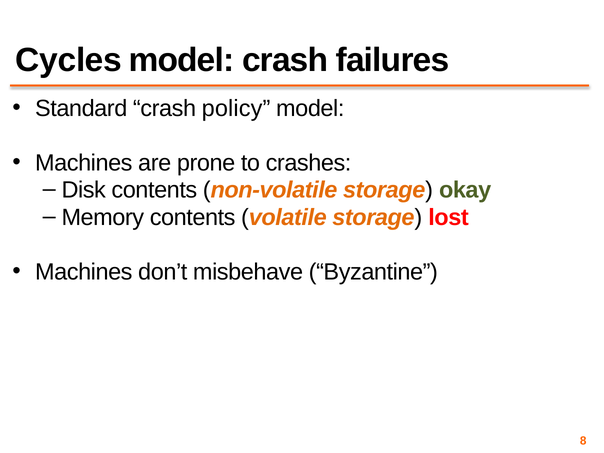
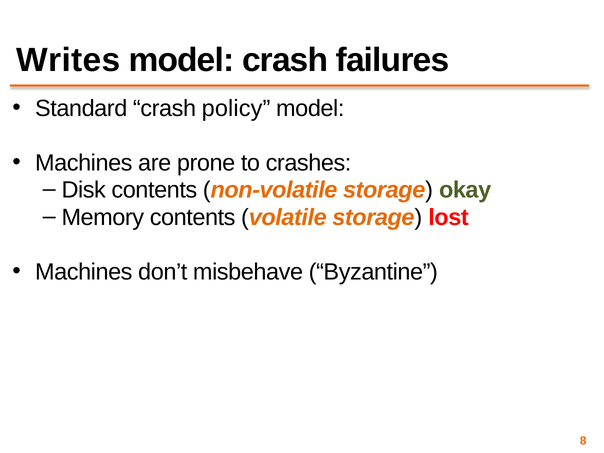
Cycles: Cycles -> Writes (68, 60)
